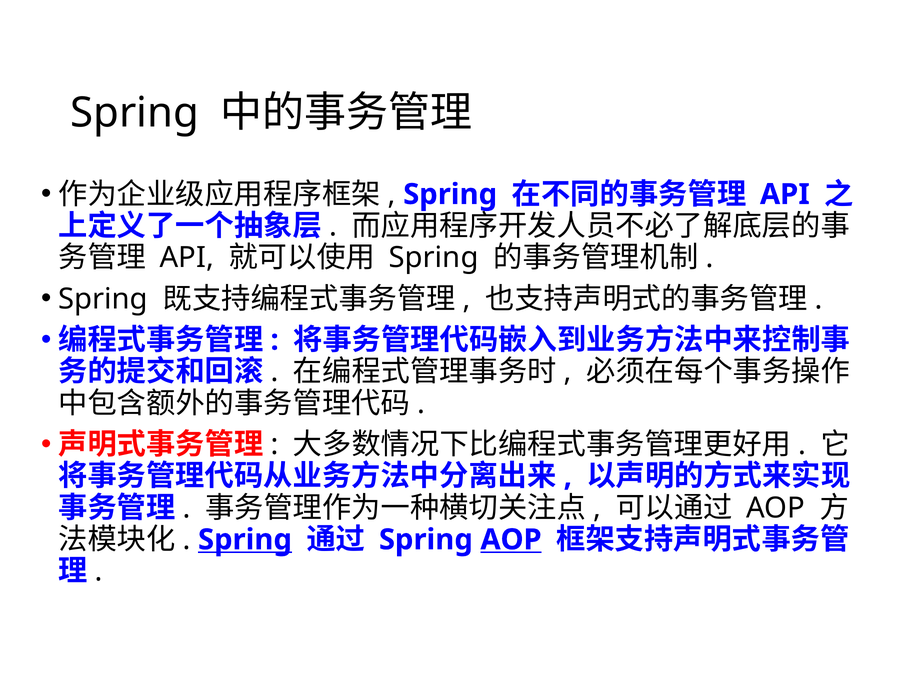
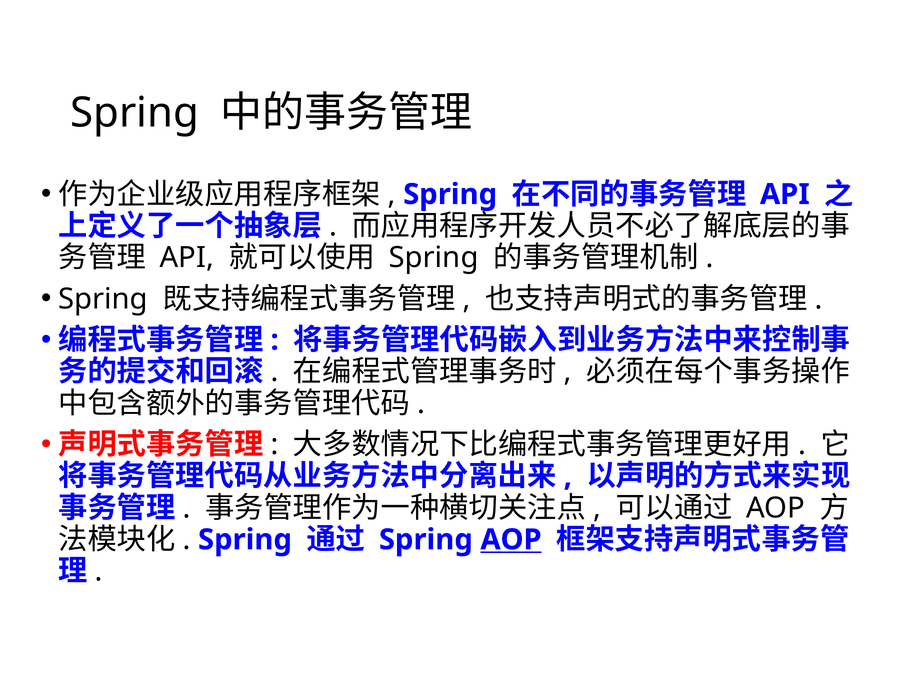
Spring underline: present -> none (245, 540)
